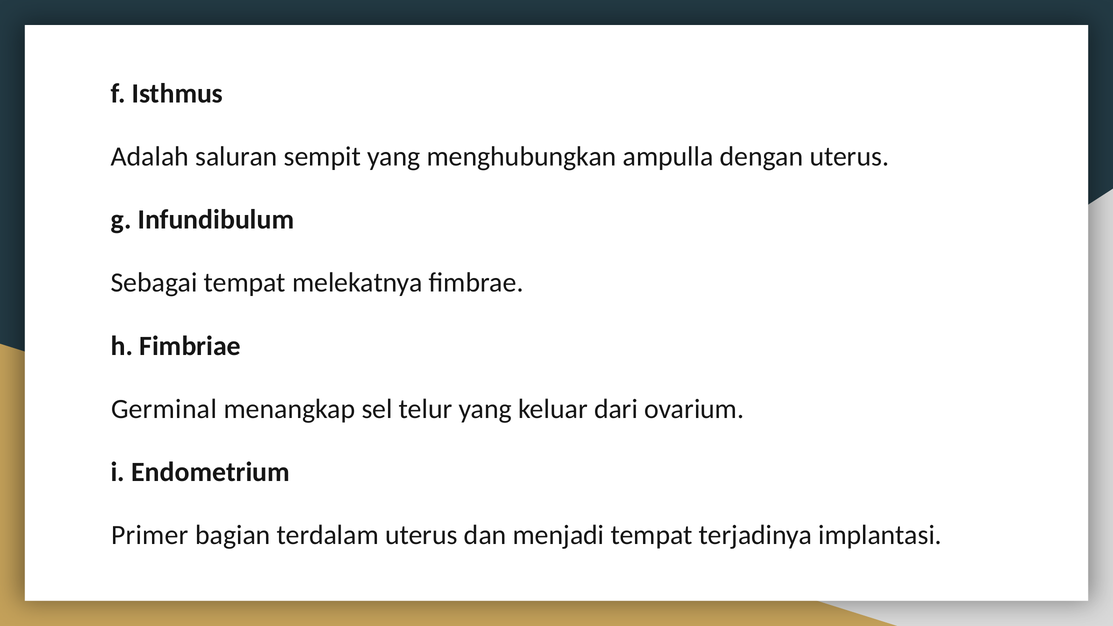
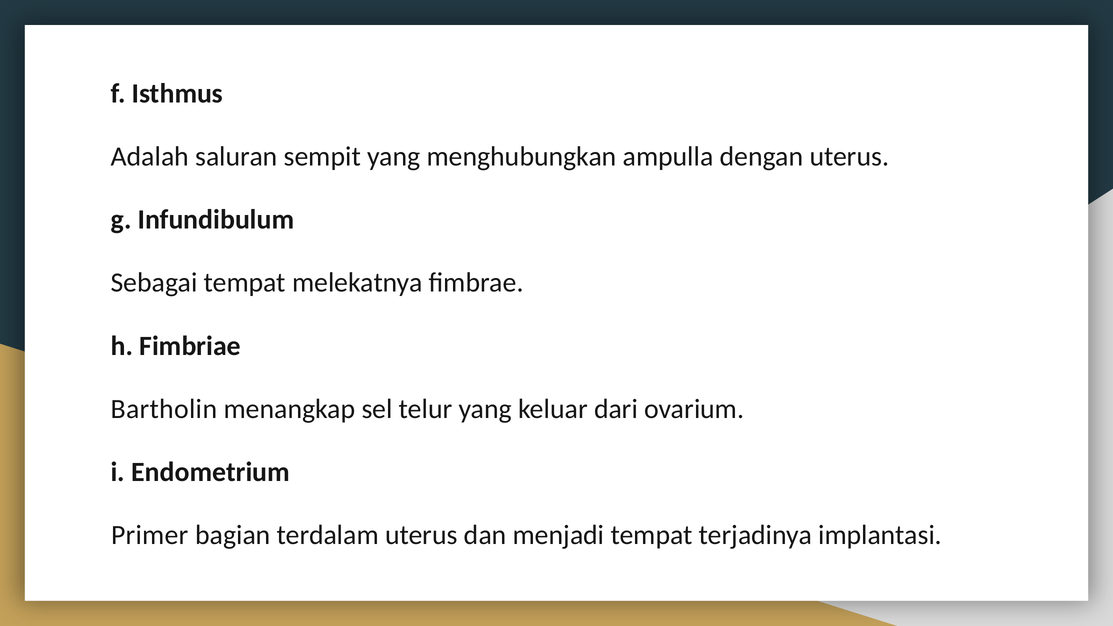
Germinal: Germinal -> Bartholin (164, 409)
